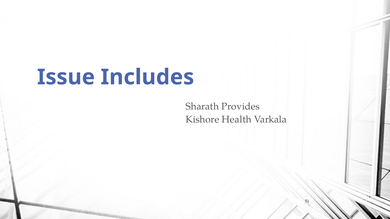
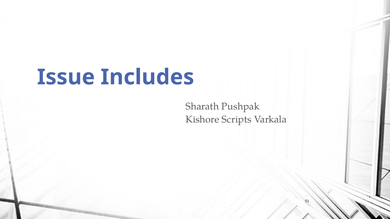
Provides: Provides -> Pushpak (241, 107)
Health: Health -> Scripts (237, 120)
